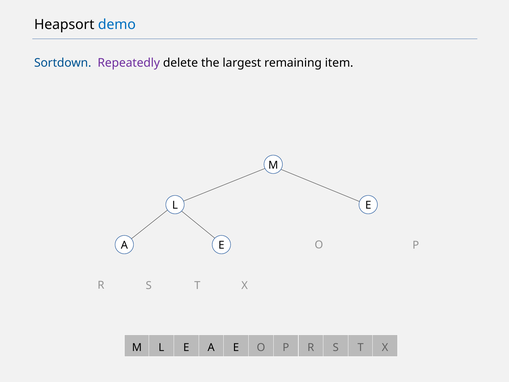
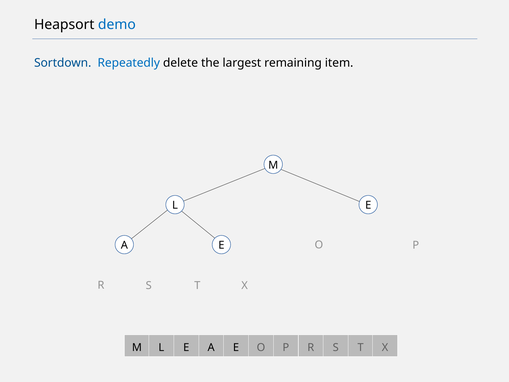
Repeatedly colour: purple -> blue (129, 63)
